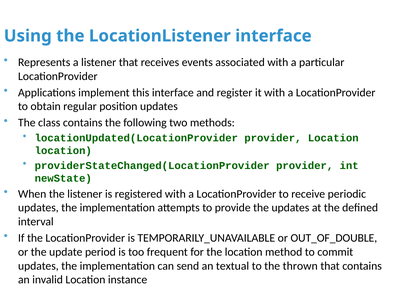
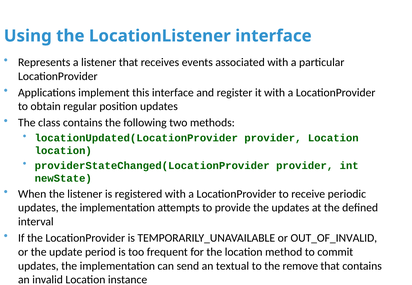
OUT_OF_DOUBLE: OUT_OF_DOUBLE -> OUT_OF_INVALID (334, 238)
thrown: thrown -> remove (300, 266)
